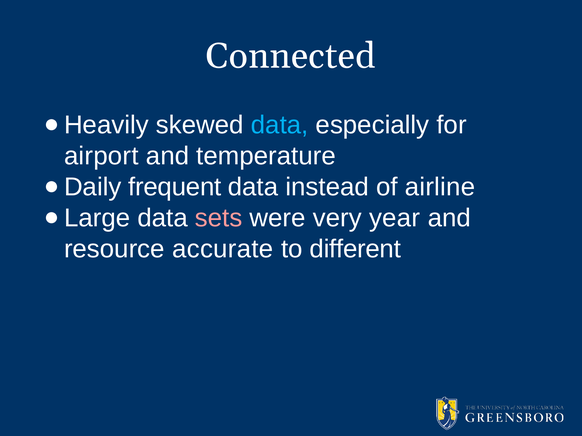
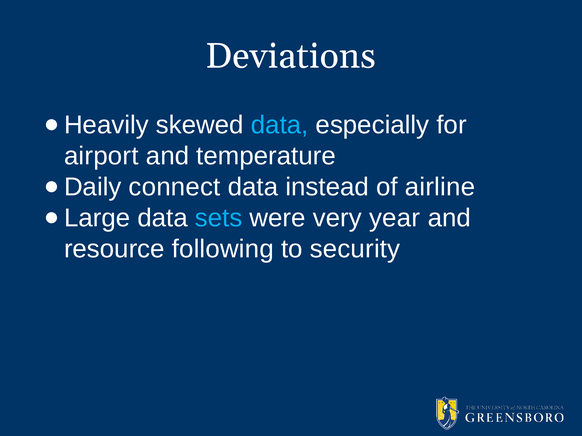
Connected: Connected -> Deviations (291, 56)
frequent: frequent -> connect (175, 187)
sets colour: pink -> light blue (219, 218)
accurate: accurate -> following (223, 249)
different: different -> security (355, 249)
